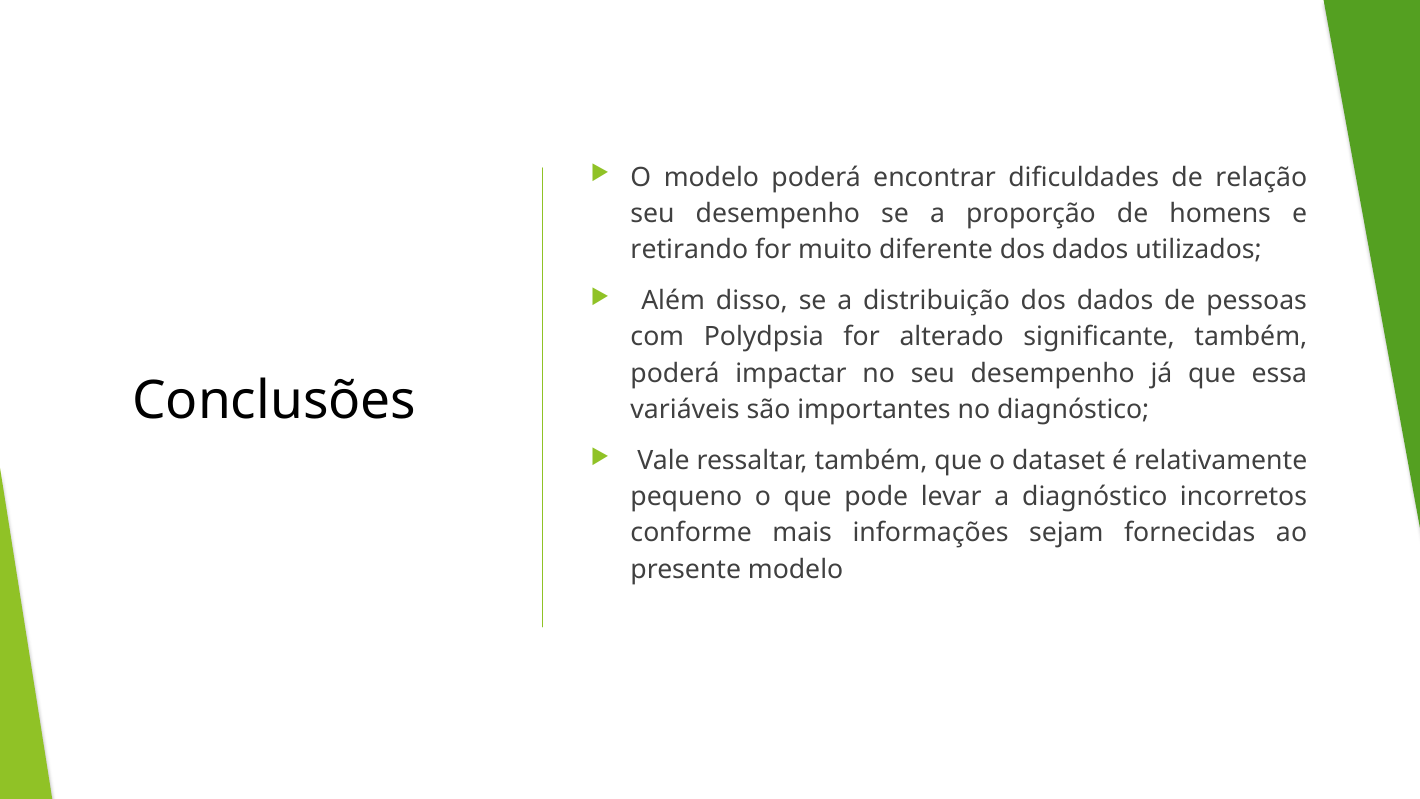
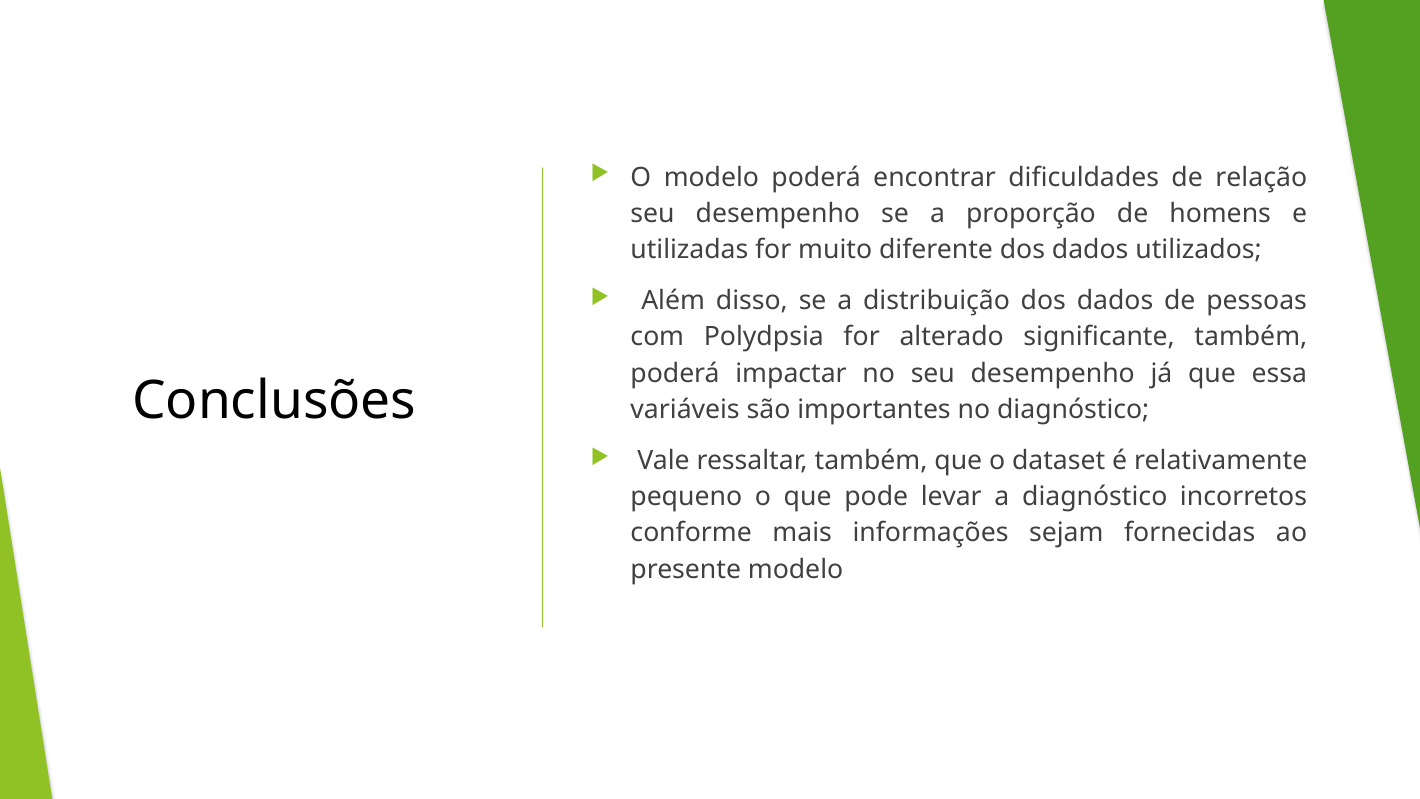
retirando: retirando -> utilizadas (689, 250)
